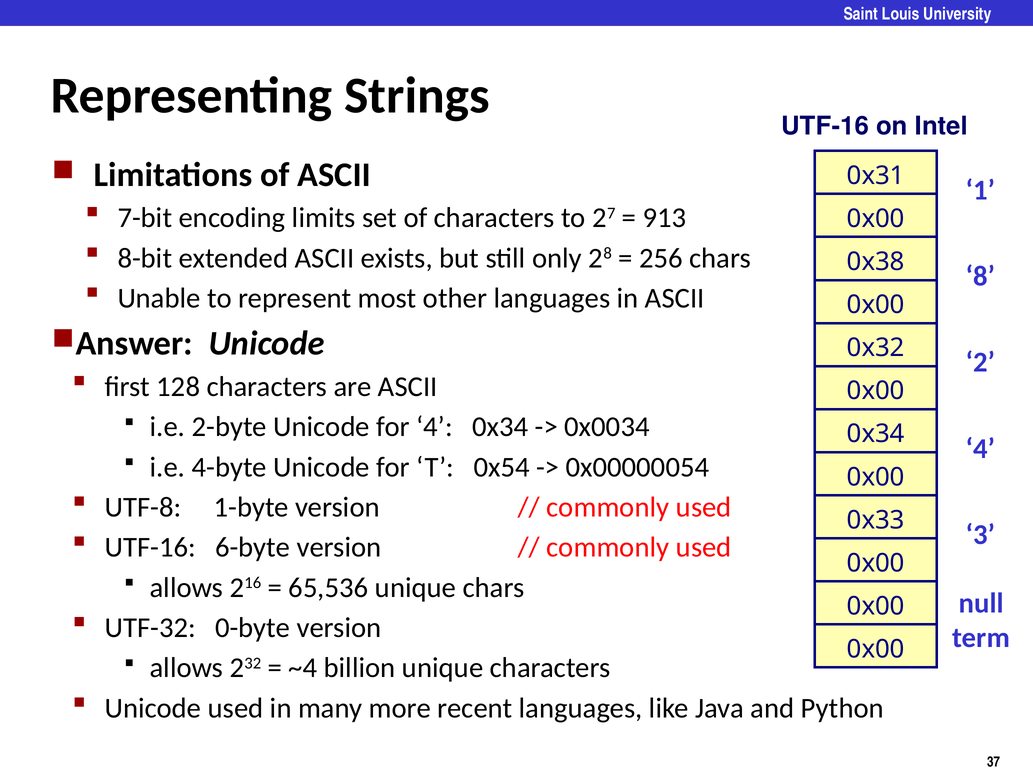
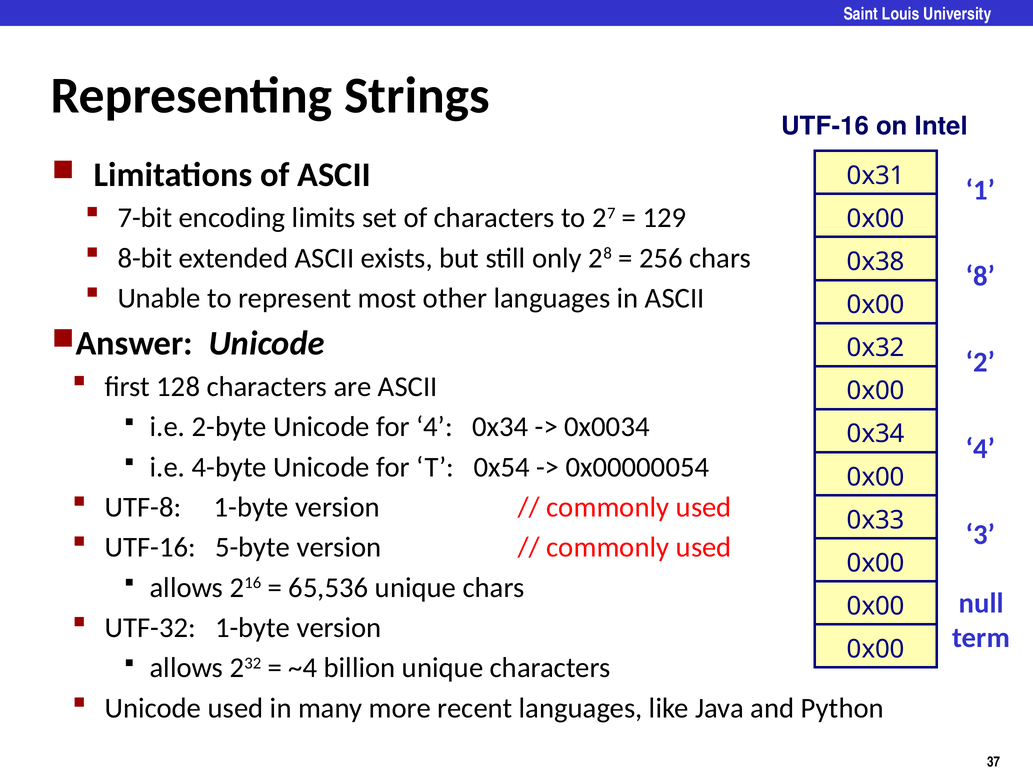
913: 913 -> 129 (664, 218)
6-byte: 6-byte -> 5-byte (253, 547)
UTF-32 0-byte: 0-byte -> 1-byte (253, 628)
